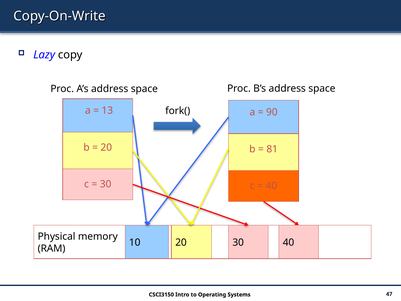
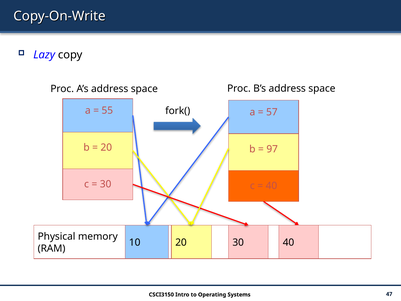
13: 13 -> 55 (107, 111)
90: 90 -> 57 (272, 112)
81: 81 -> 97 (272, 149)
